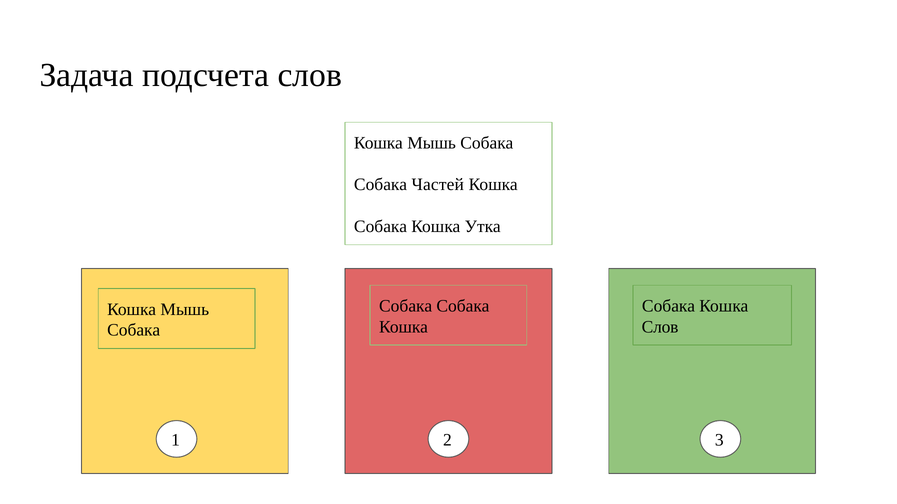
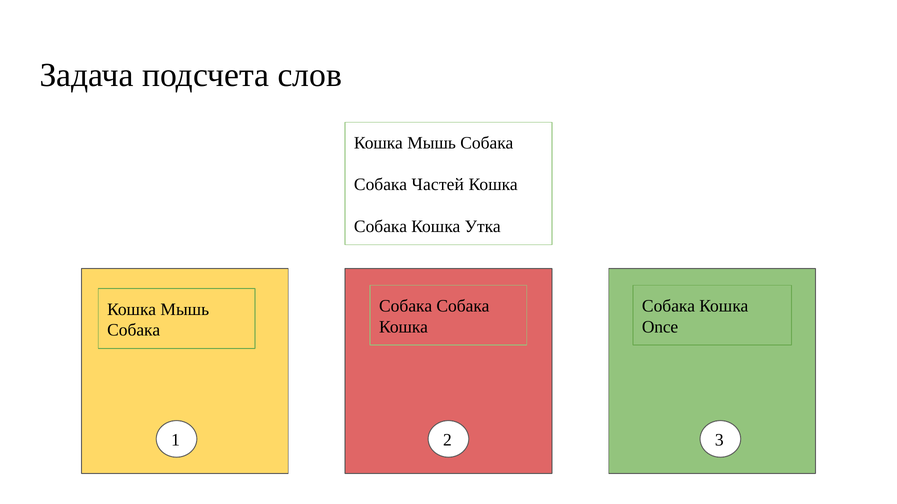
Слов: Слов -> Once (660, 327)
